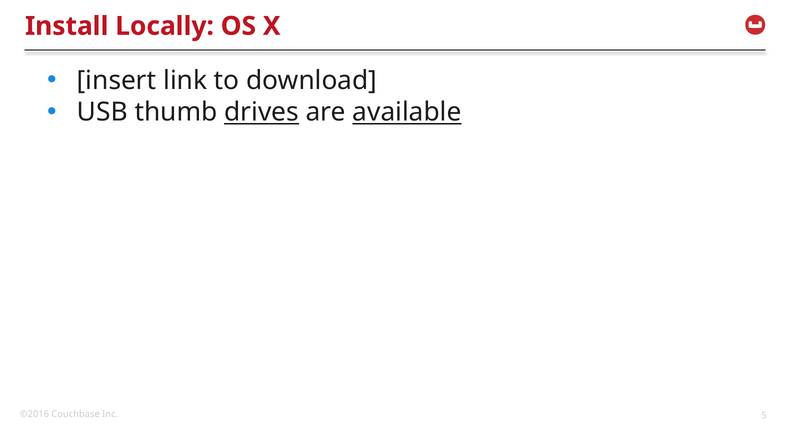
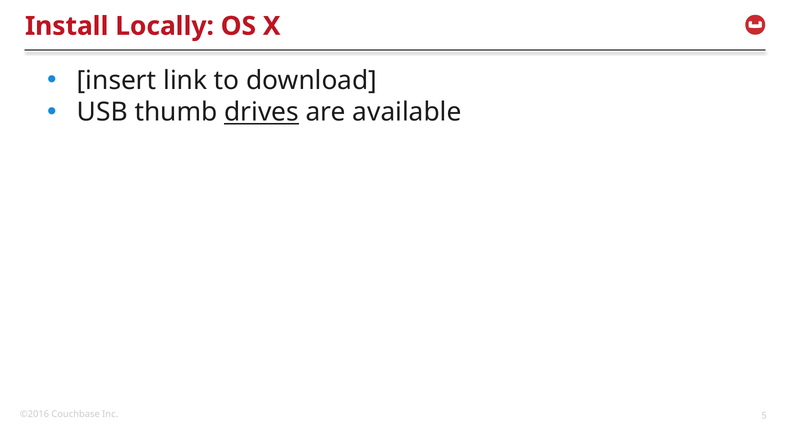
available underline: present -> none (407, 112)
